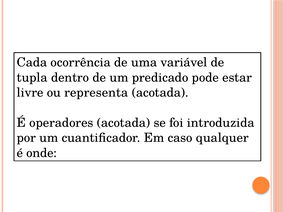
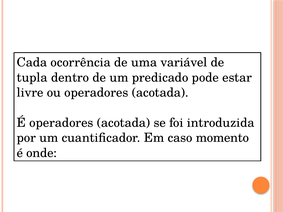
ou representa: representa -> operadores (96, 93)
qualquer: qualquer -> momento (222, 138)
